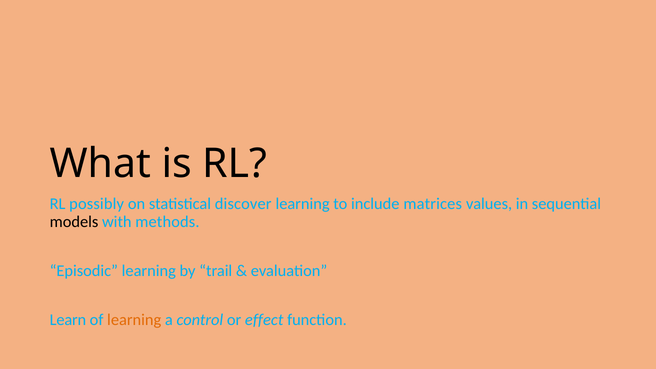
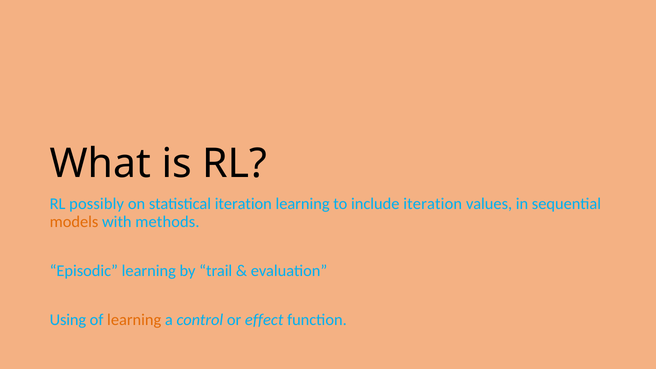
statistical discover: discover -> iteration (243, 204)
include matrices: matrices -> iteration (433, 204)
models colour: black -> orange (74, 222)
Learn: Learn -> Using (68, 320)
